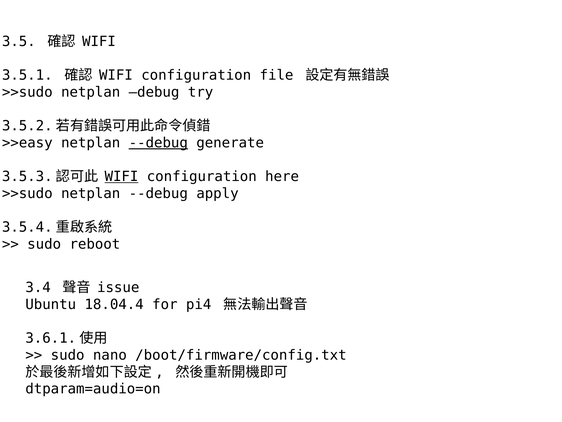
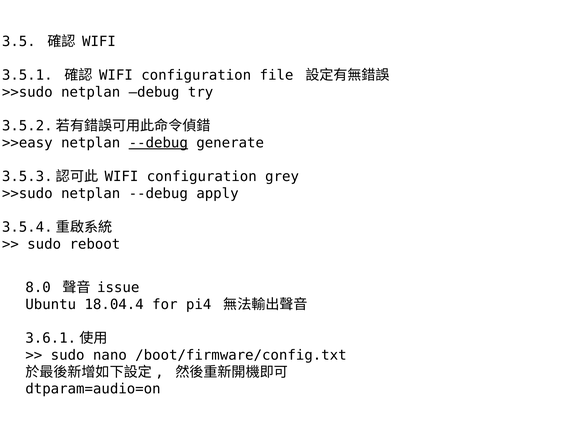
WIFI underline: present -> none (121, 176)
here: here -> grey (282, 176)
3.4: 3.4 -> 8.0 (38, 287)
